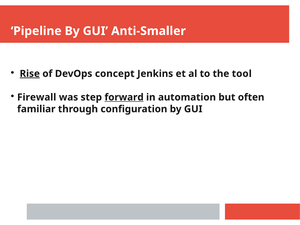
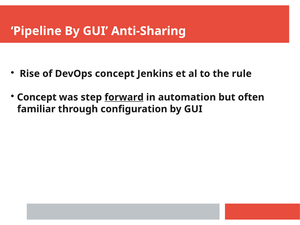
Anti-Smaller: Anti-Smaller -> Anti-Sharing (149, 31)
Rise underline: present -> none (30, 74)
tool: tool -> rule (242, 74)
Firewall: Firewall -> Concept (37, 97)
